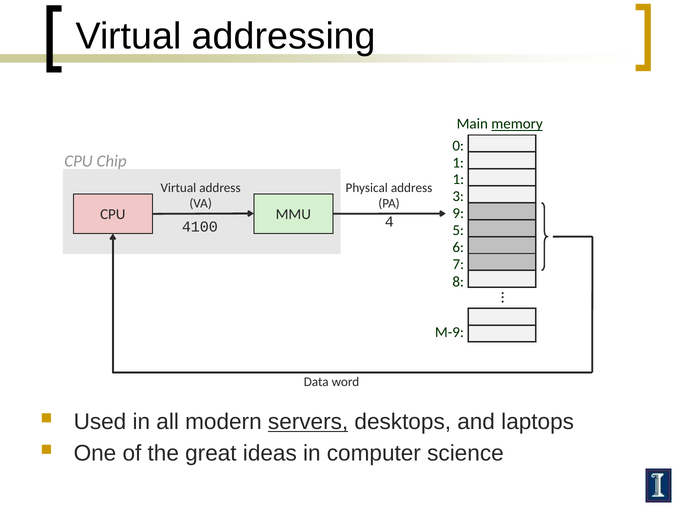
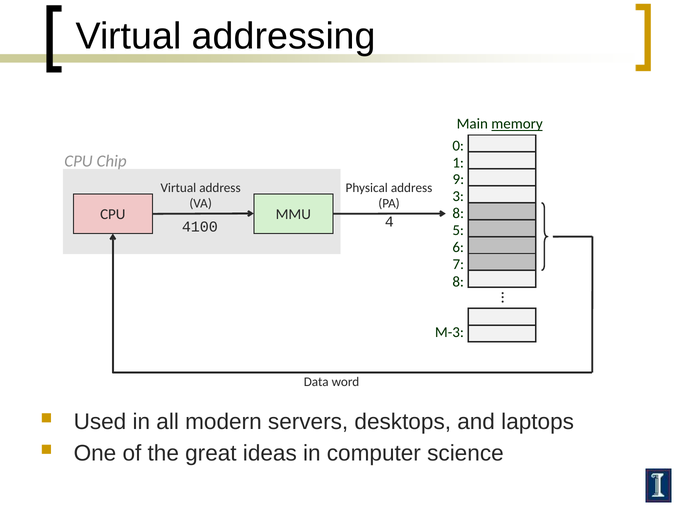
1: 1 -> 9 (458, 179)
9: 9 -> 8 (458, 213)
M-9: M-9 -> M-3 (449, 332)
servers underline: present -> none (308, 422)
